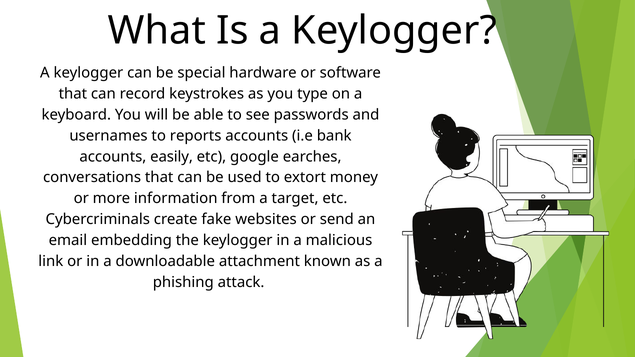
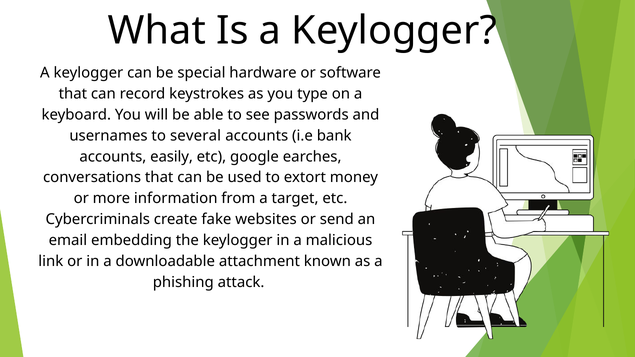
reports: reports -> several (196, 136)
